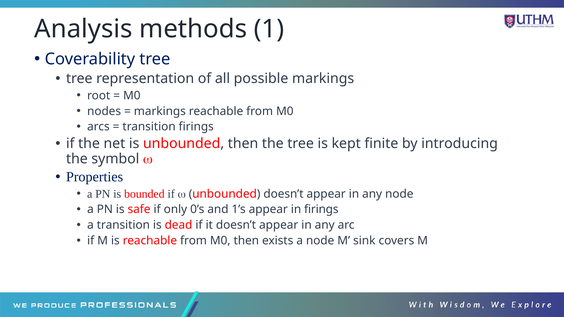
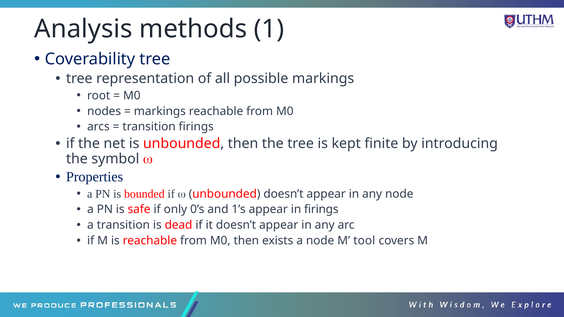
sink: sink -> tool (364, 241)
